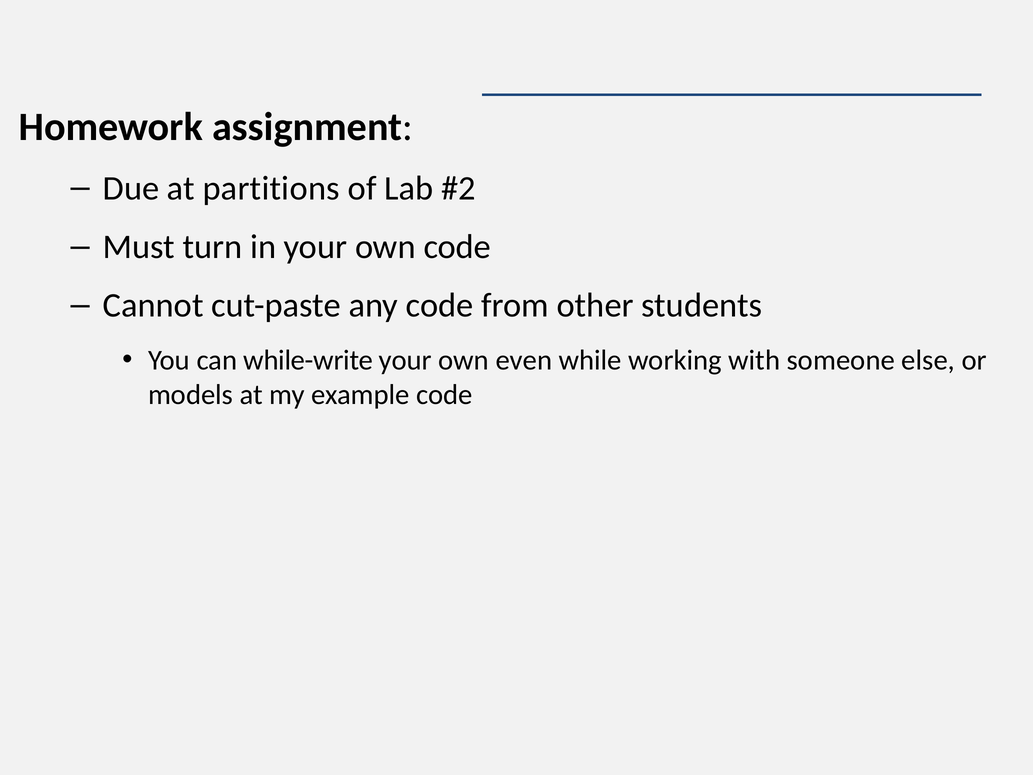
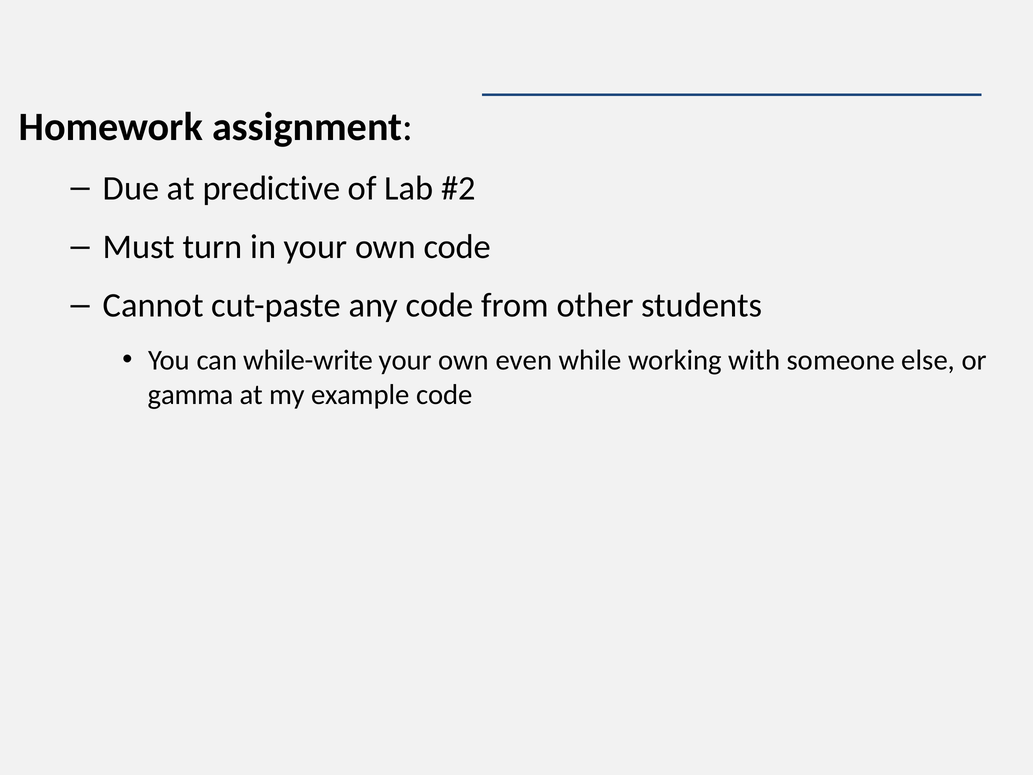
partitions: partitions -> predictive (271, 188)
models: models -> gamma (191, 395)
